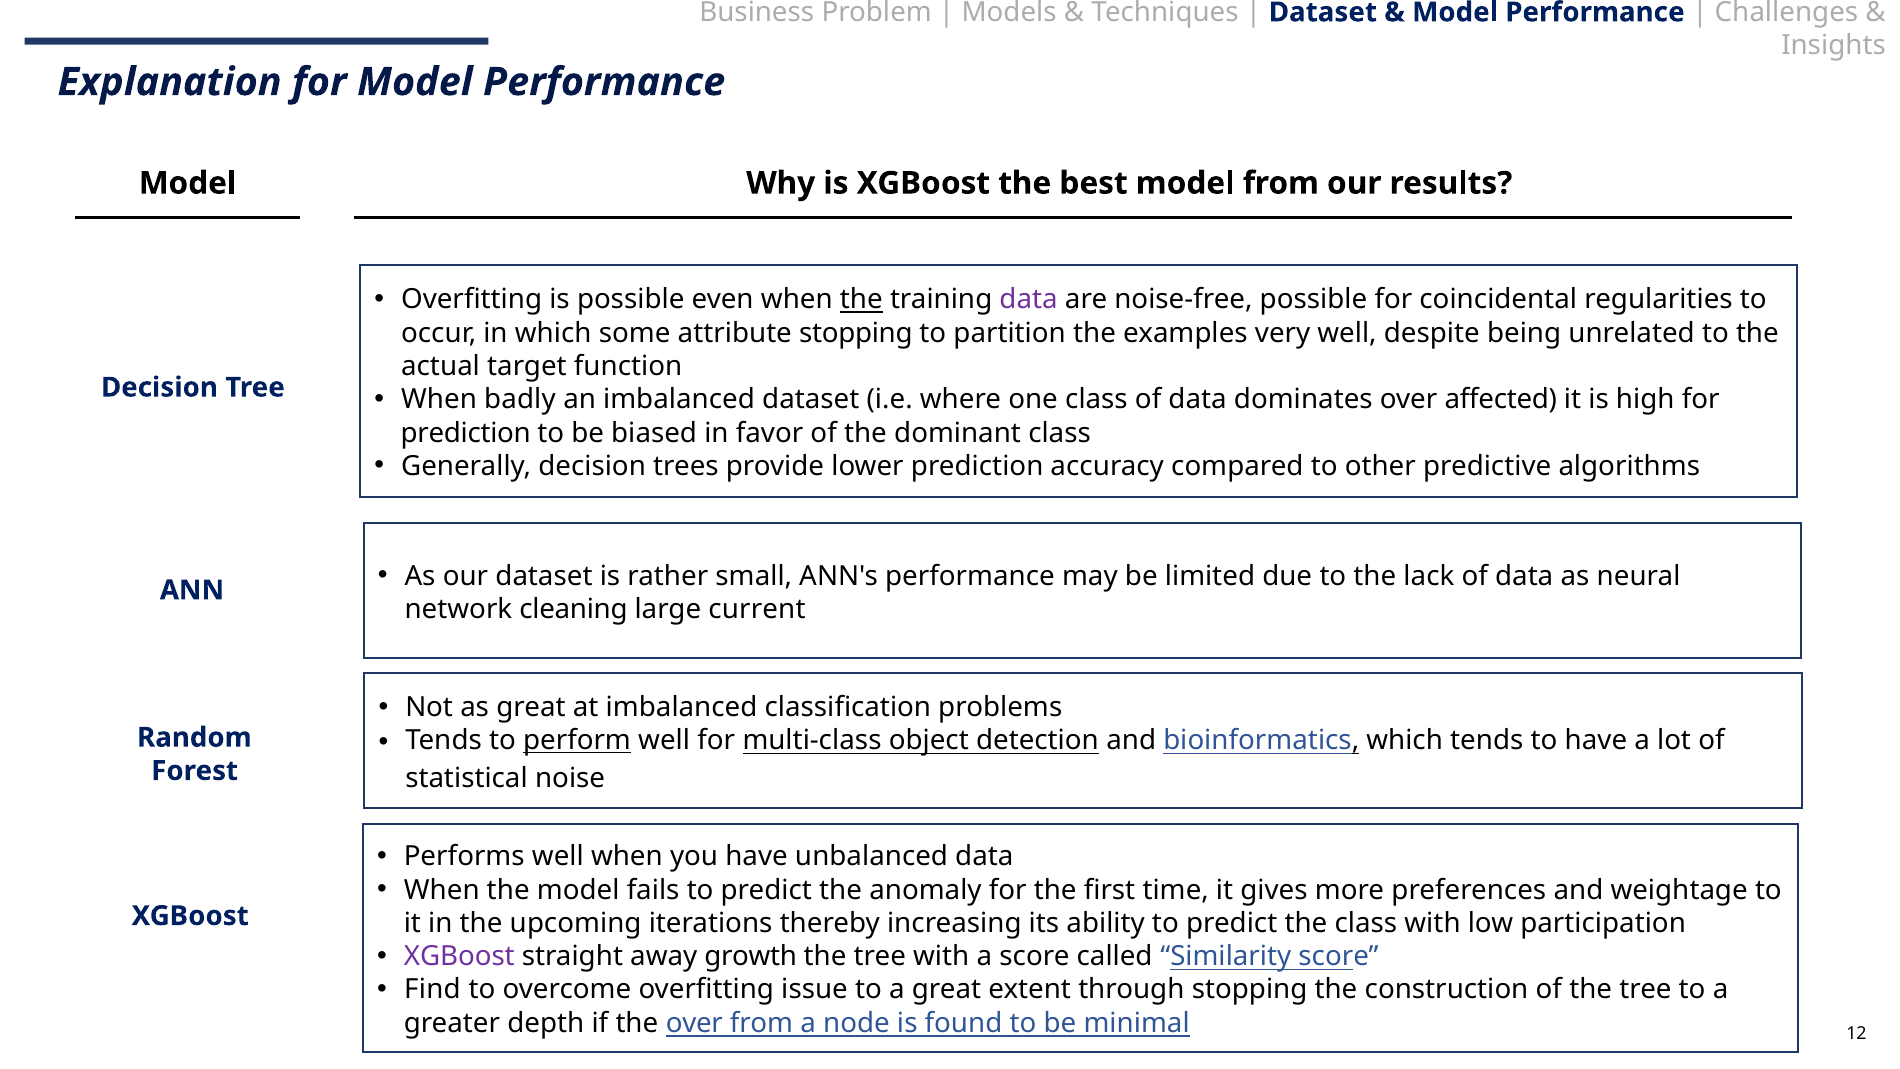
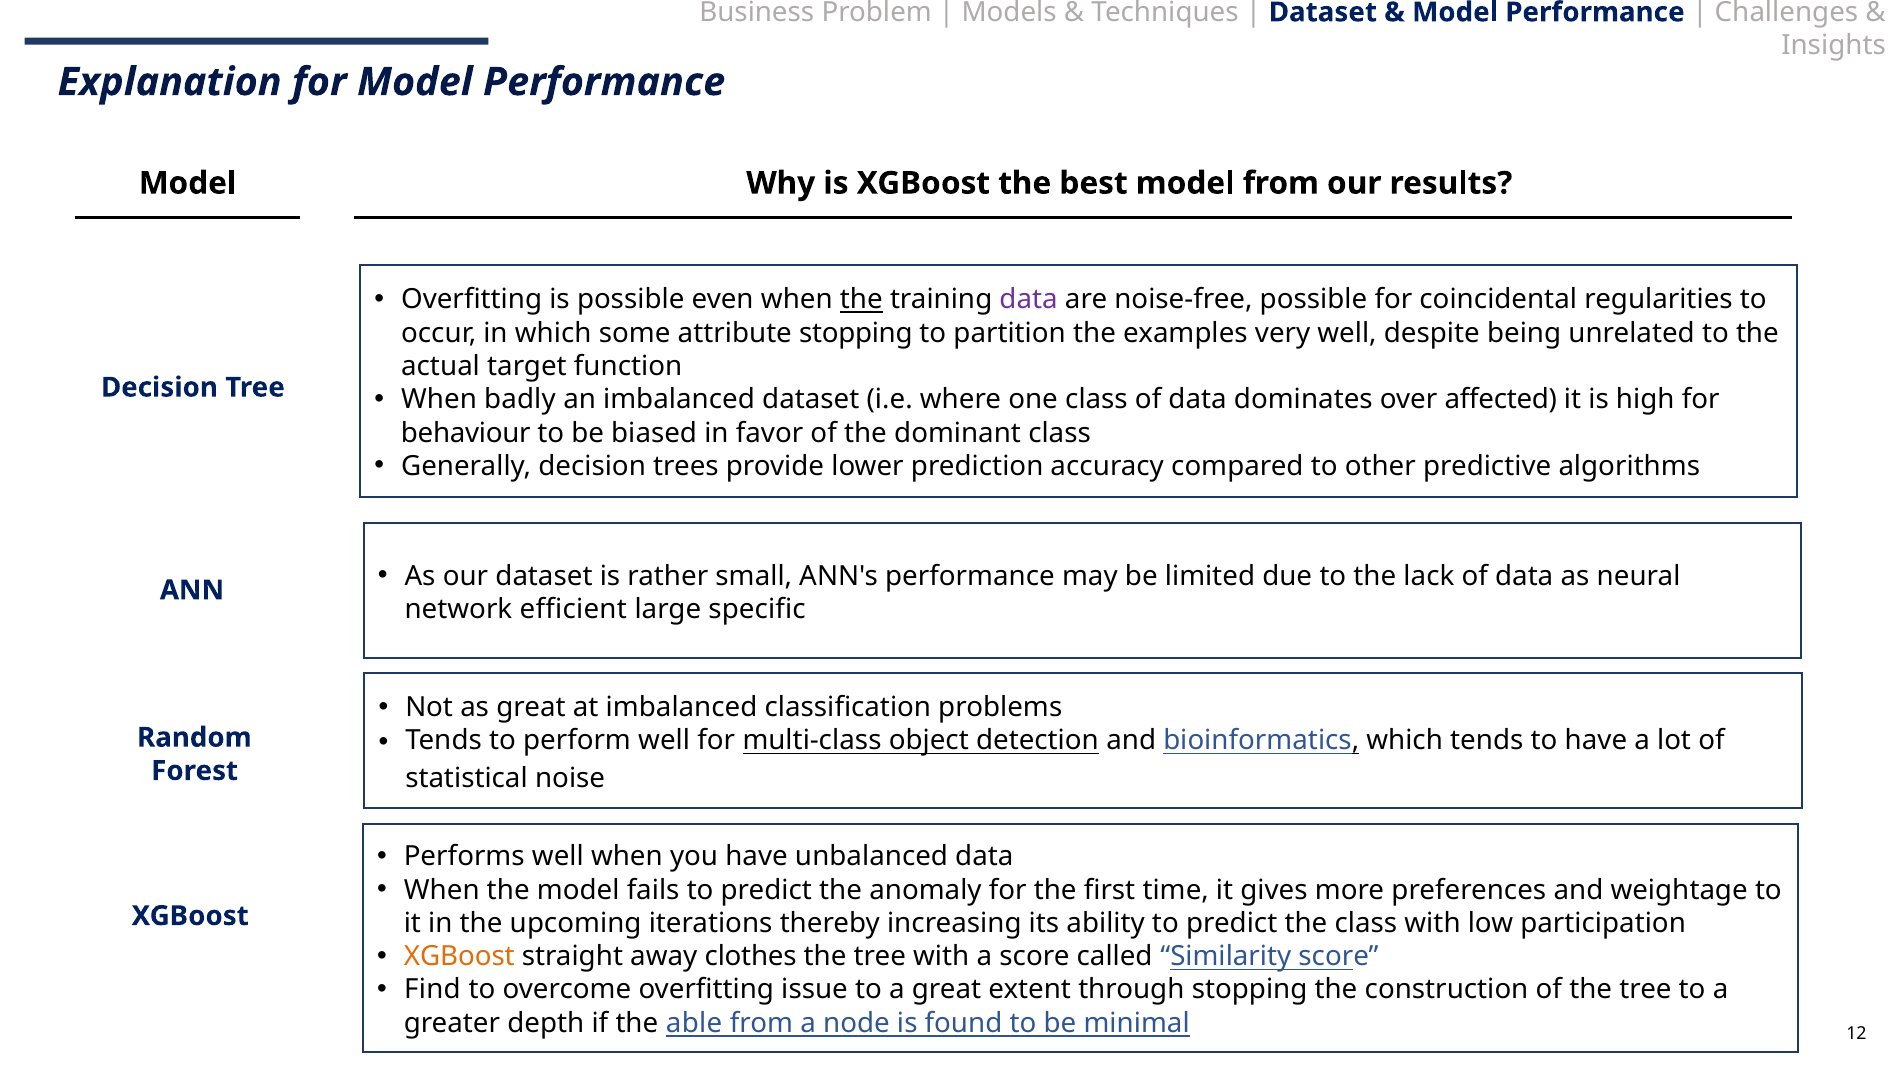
prediction: prediction -> behaviour (466, 433)
cleaning: cleaning -> efficient (573, 609)
current: current -> specific (757, 609)
perform underline: present -> none (577, 740)
XGBoost colour: purple -> orange (459, 956)
growth: growth -> clothes (751, 956)
the over: over -> able (694, 1023)
